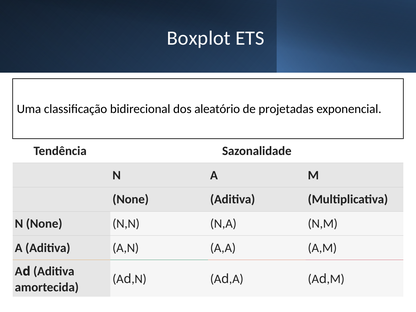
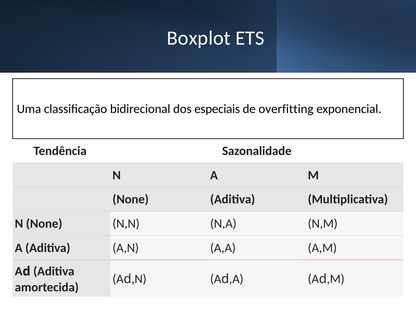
aleatório: aleatório -> especiais (217, 109)
projetadas: projetadas -> overfitting (286, 109)
